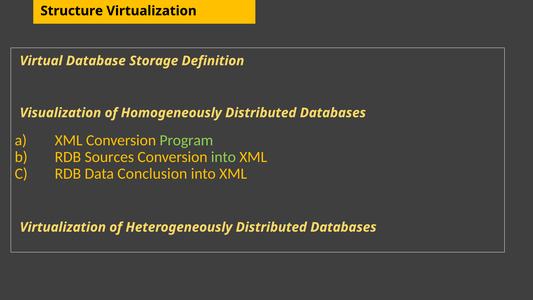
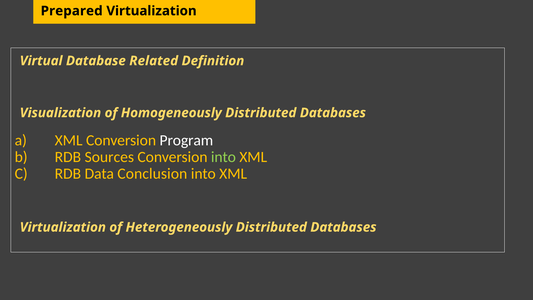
Structure: Structure -> Prepared (72, 11)
Storage: Storage -> Related (154, 61)
Program colour: light green -> white (186, 140)
